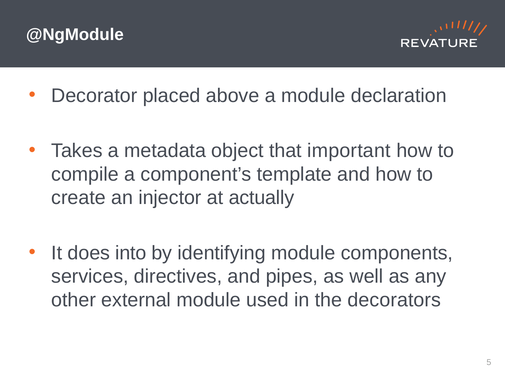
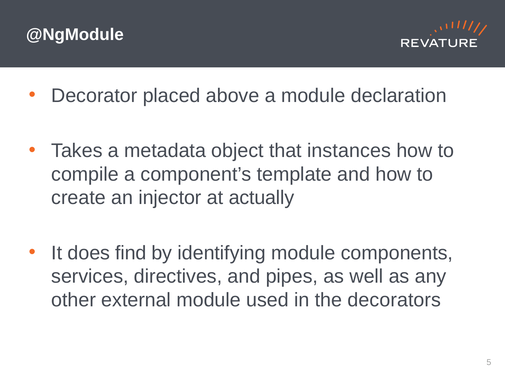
important: important -> instances (349, 151)
into: into -> find (131, 253)
